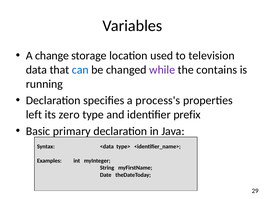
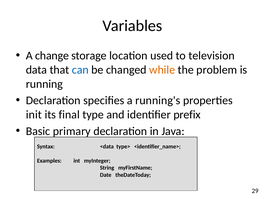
while colour: purple -> orange (162, 70)
contains: contains -> problem (217, 70)
process's: process's -> running's (158, 100)
left: left -> init (34, 114)
zero: zero -> final (69, 114)
